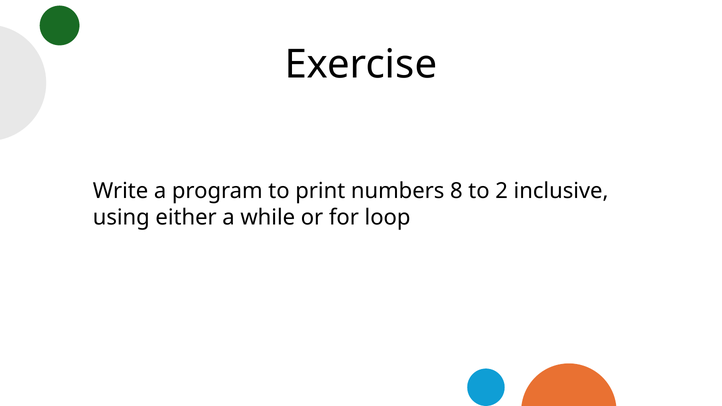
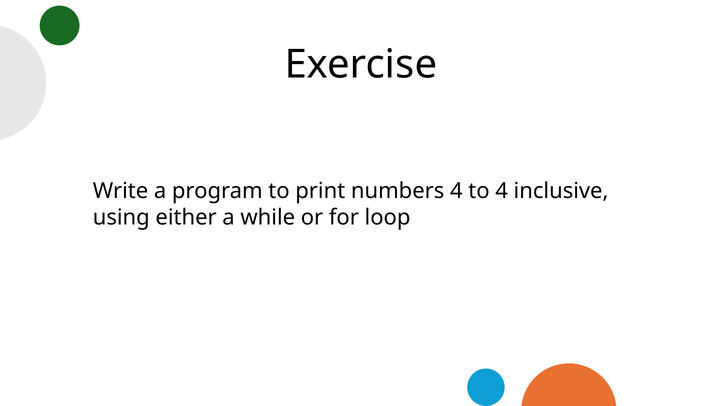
numbers 8: 8 -> 4 (456, 191)
to 2: 2 -> 4 (502, 191)
